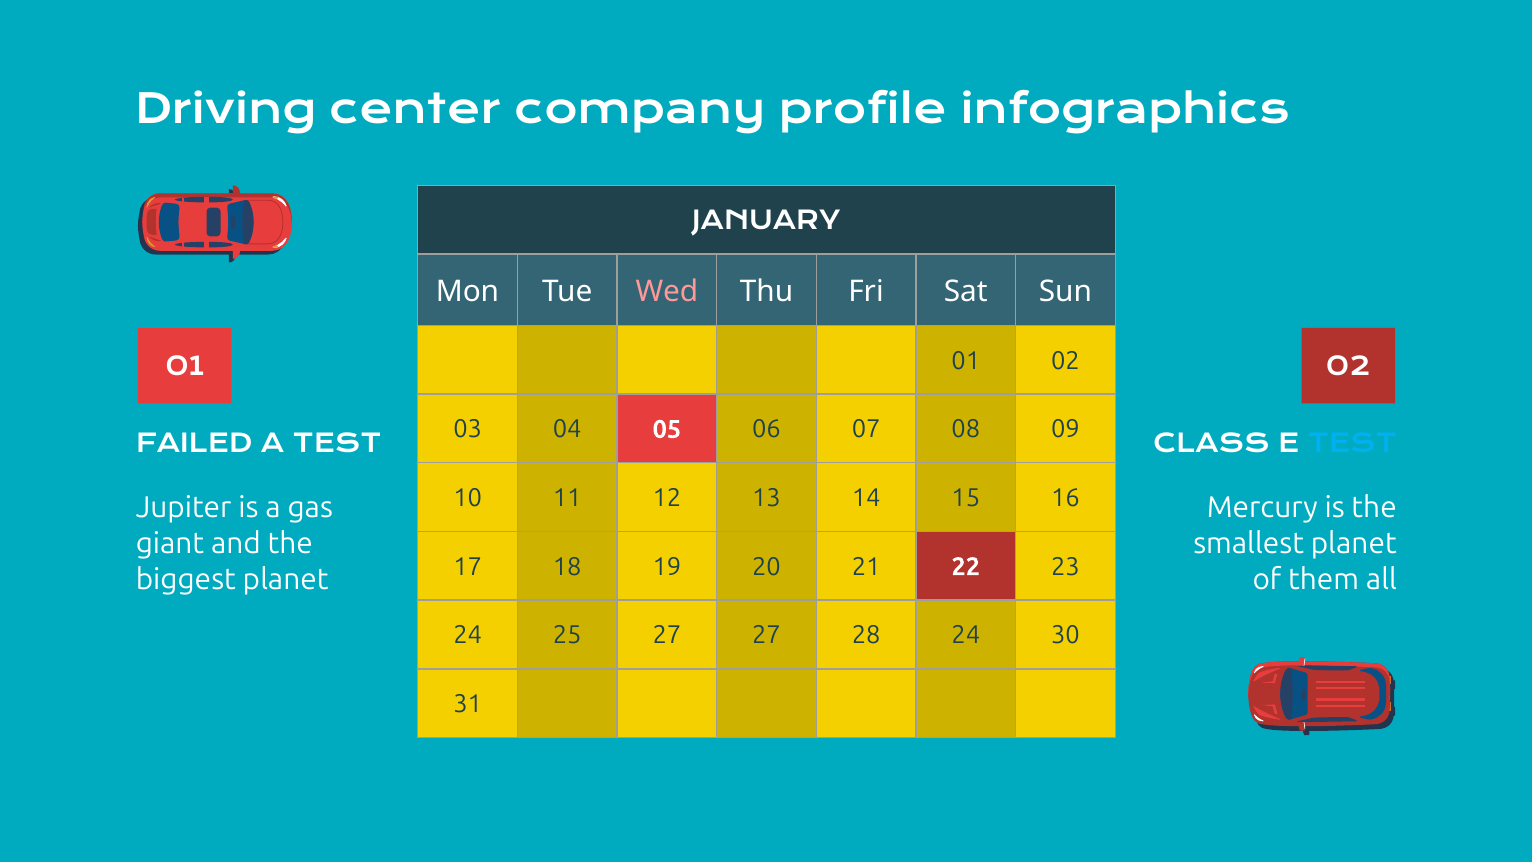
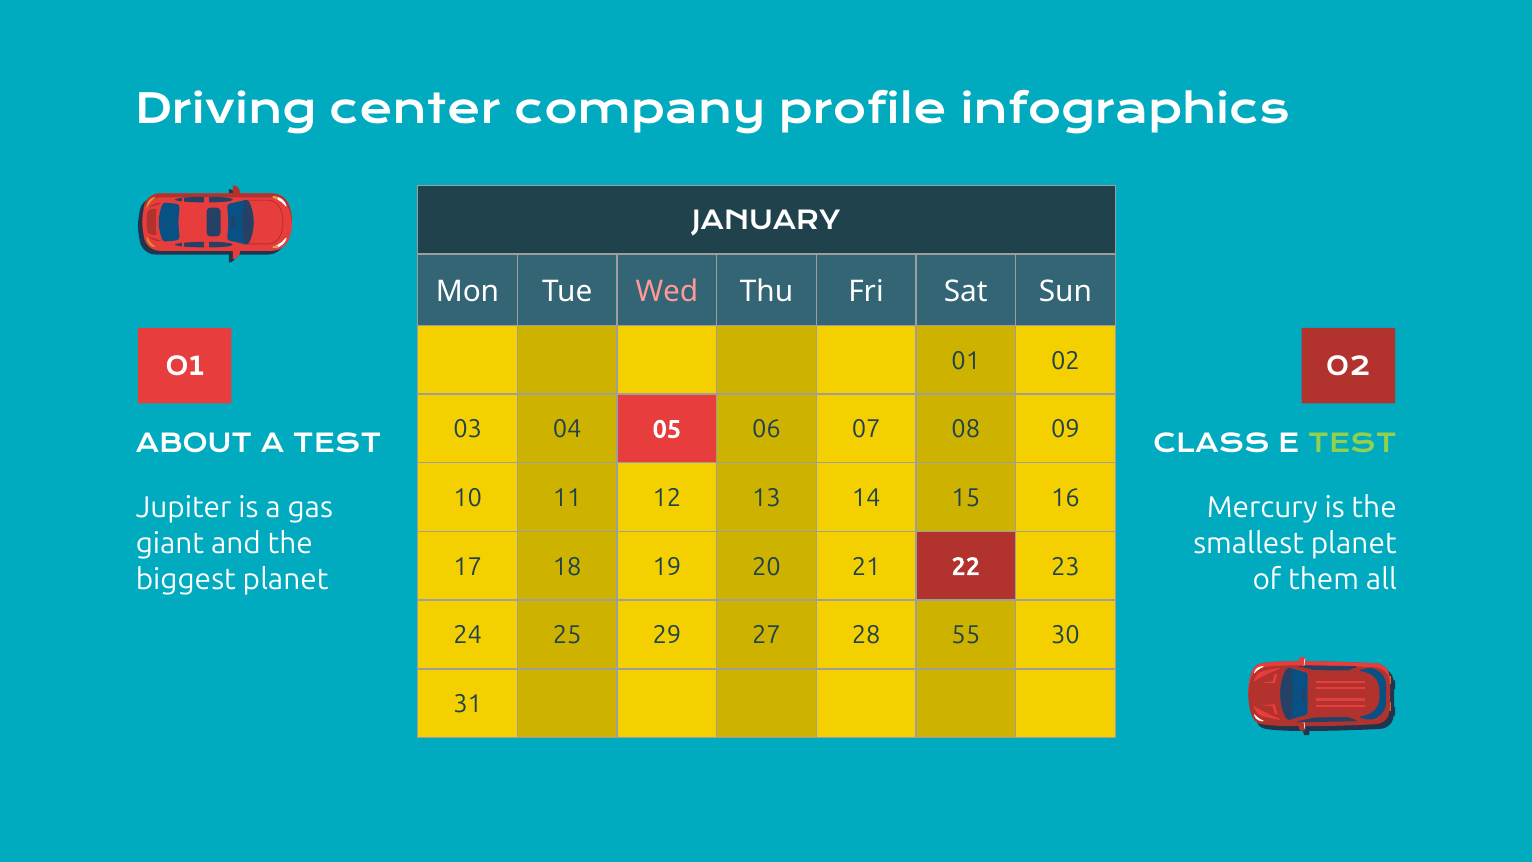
FAILED: FAILED -> ABOUT (194, 444)
TEST colour: light blue -> light green (1352, 444)
25 27: 27 -> 29 (667, 635)
28 24: 24 -> 55 (966, 635)
